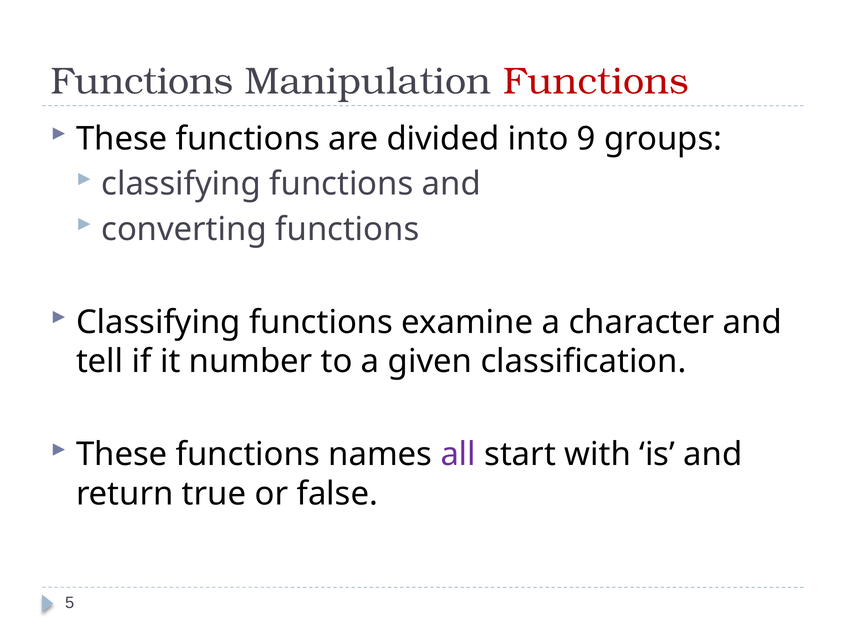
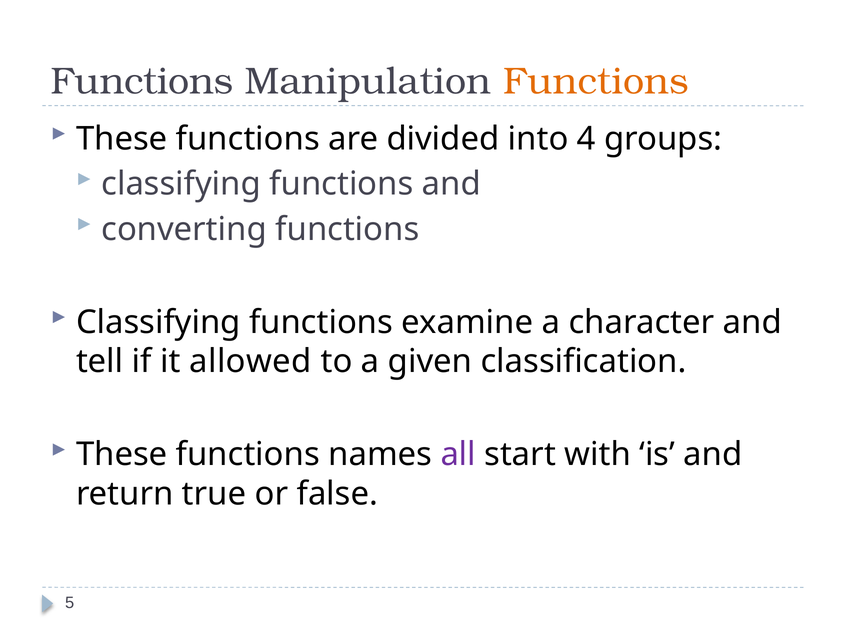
Functions colour: red -> orange (596, 82)
9: 9 -> 4 (586, 139)
number: number -> allowed (250, 362)
